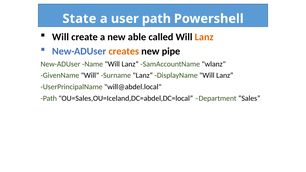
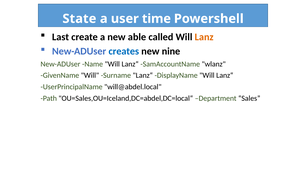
user path: path -> time (156, 19)
Will: Will -> Last (61, 37)
creates colour: orange -> blue (124, 51)
pipe: pipe -> nine (171, 51)
